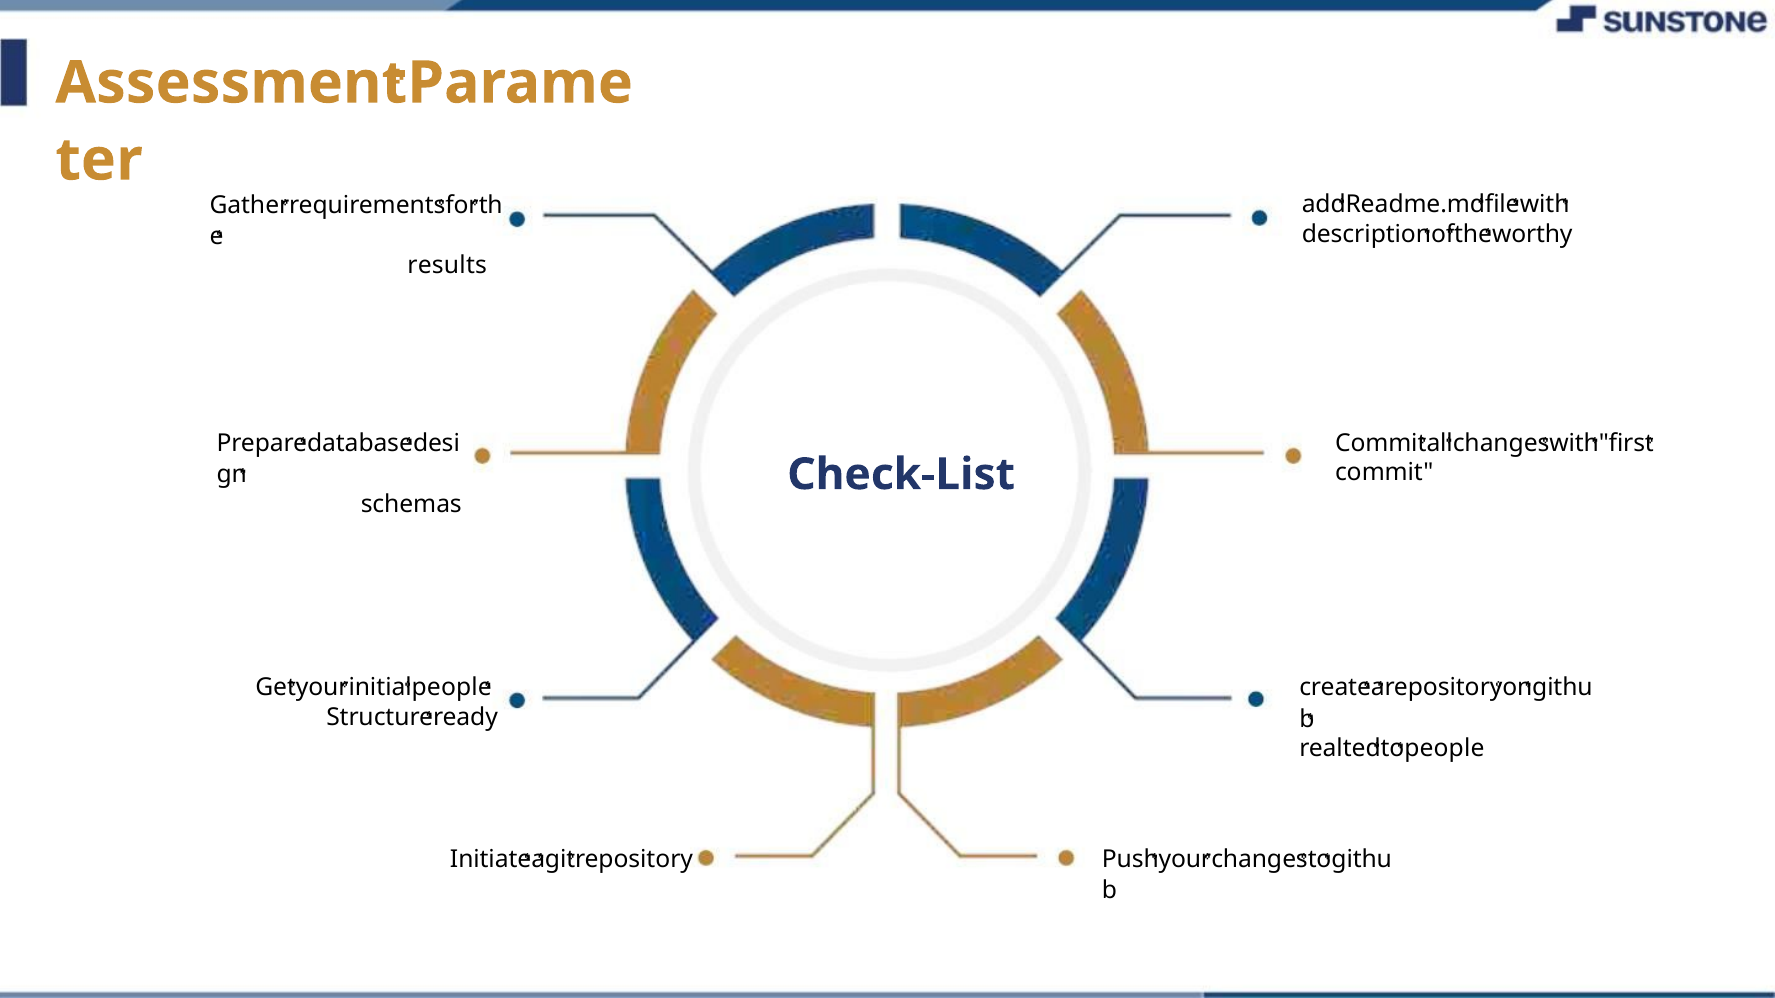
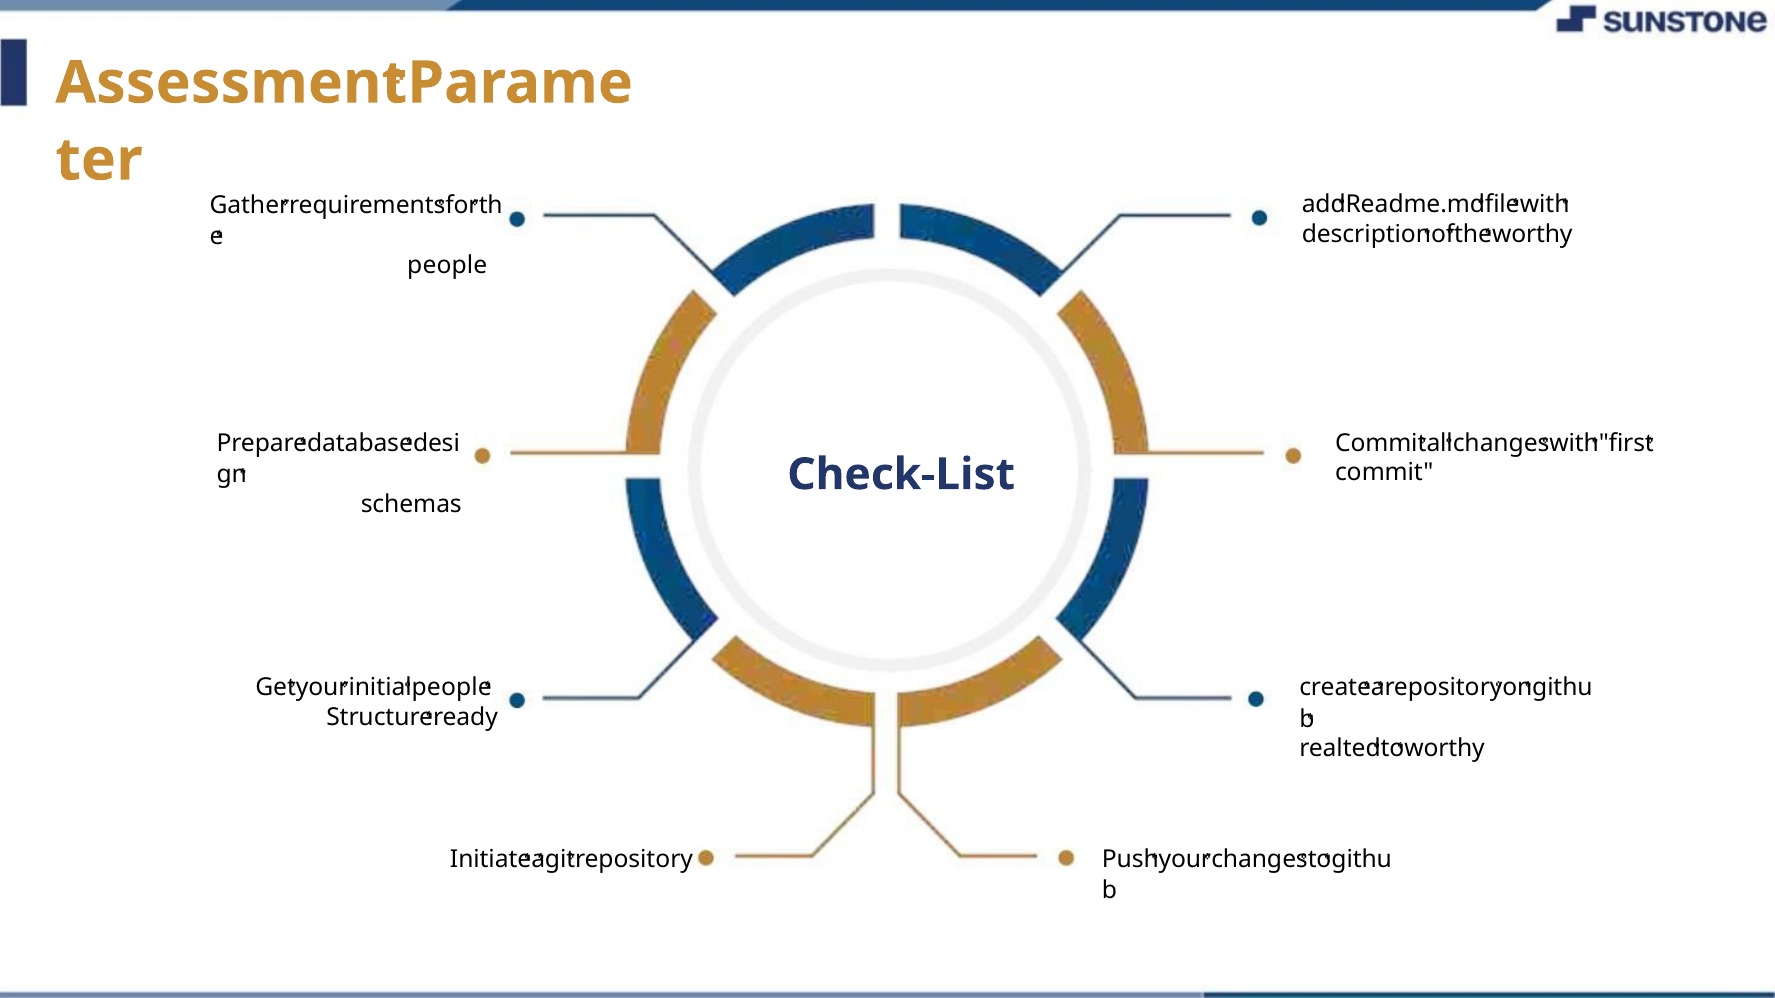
results: results -> people (447, 266)
people: people -> worthy (1445, 749)
